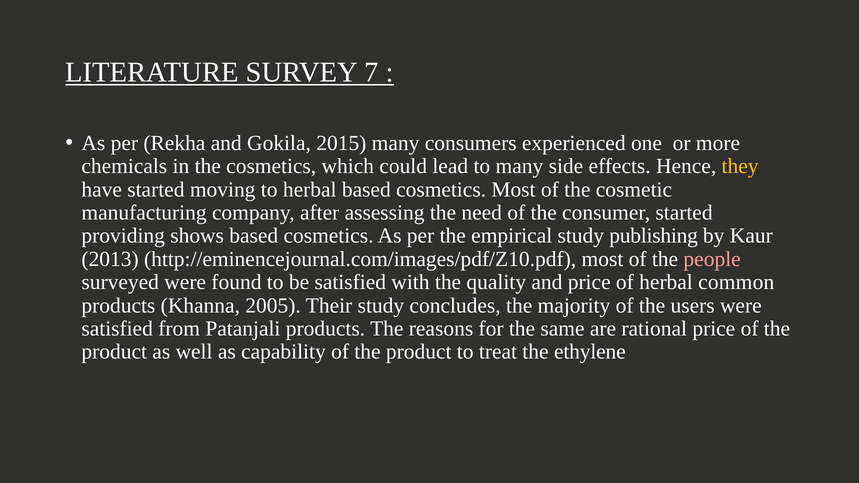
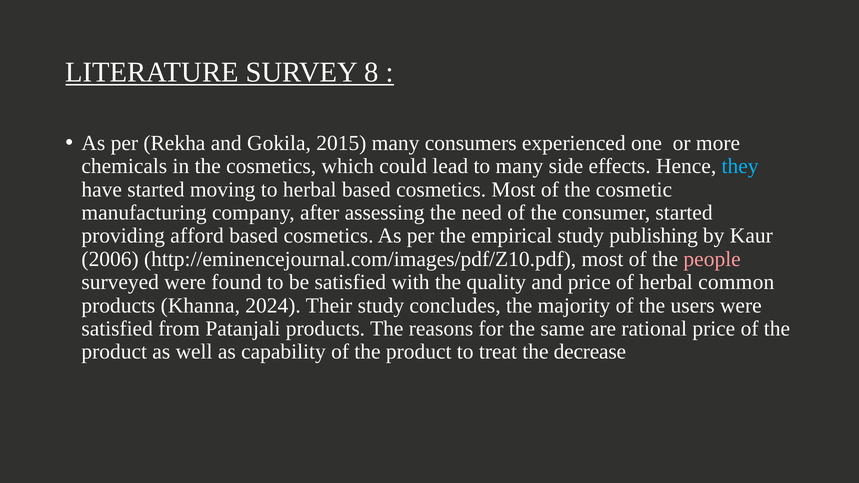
7: 7 -> 8 (371, 72)
they colour: yellow -> light blue (740, 166)
shows: shows -> afford (197, 236)
2013: 2013 -> 2006 (110, 259)
2005: 2005 -> 2024 (273, 306)
ethylene: ethylene -> decrease (590, 352)
